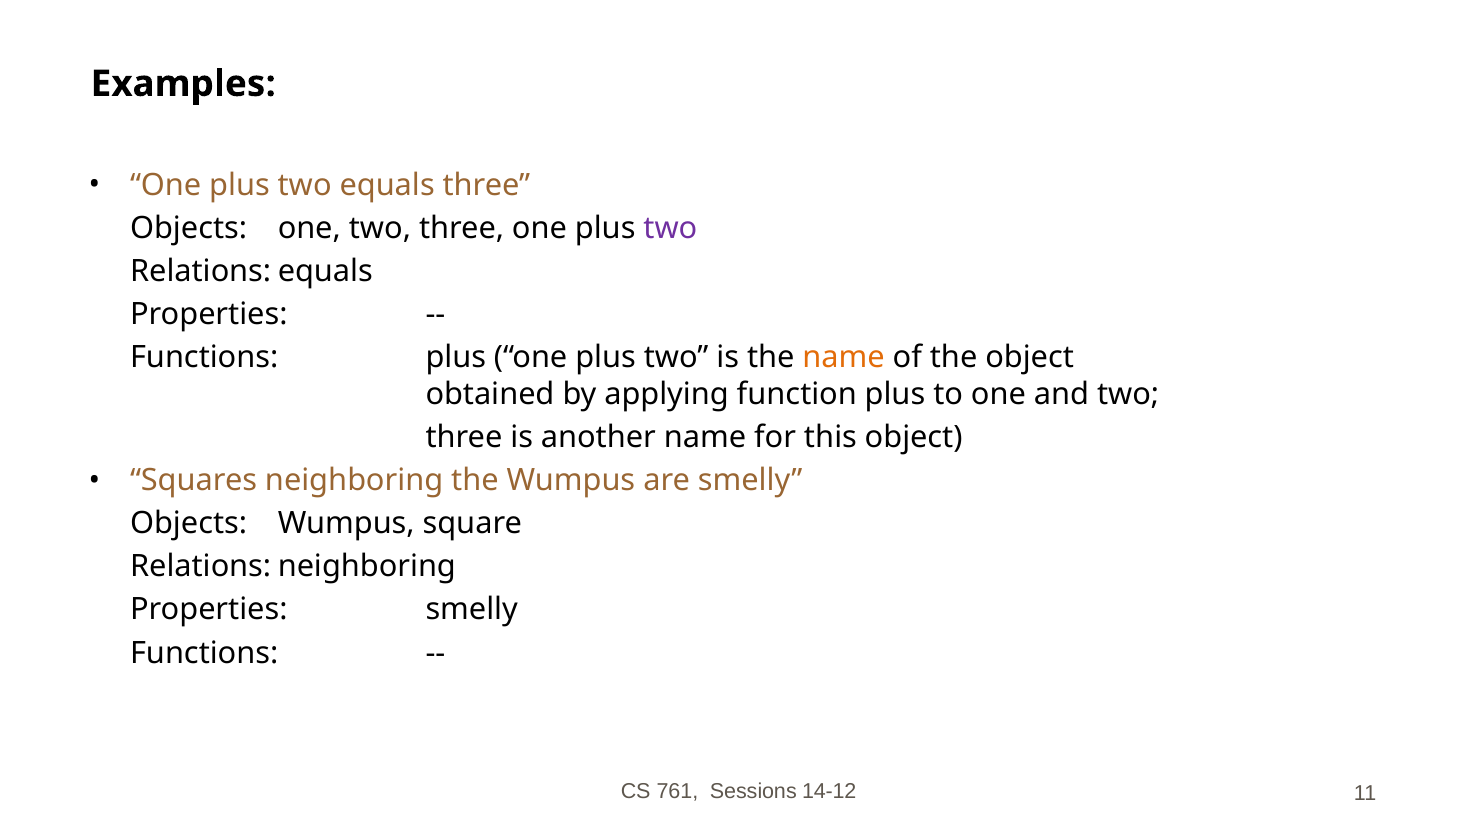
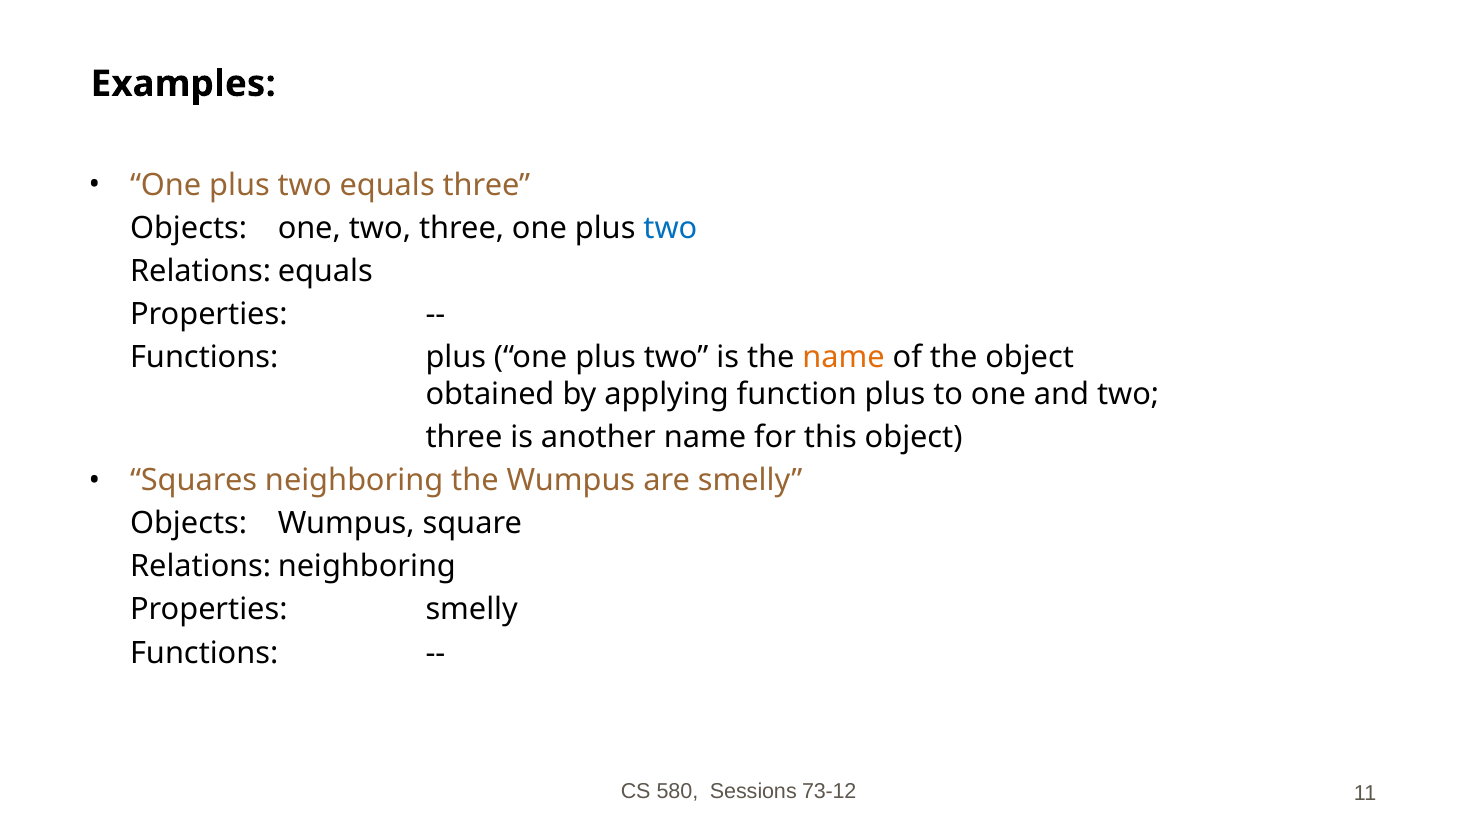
two colour: purple -> blue (670, 228)
761: 761 -> 580 (677, 791)
14-12: 14-12 -> 73-12 (829, 791)
